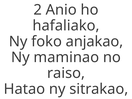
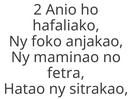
raiso: raiso -> fetra (66, 73)
